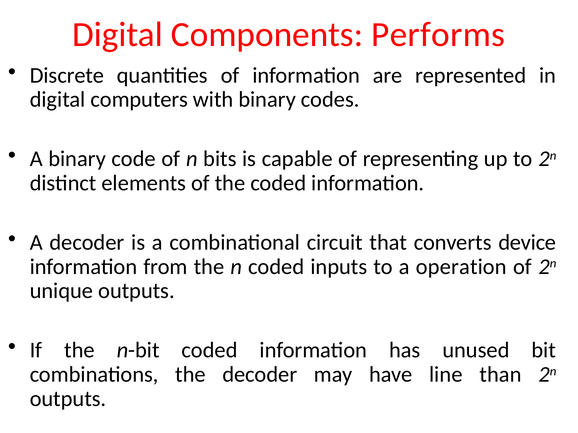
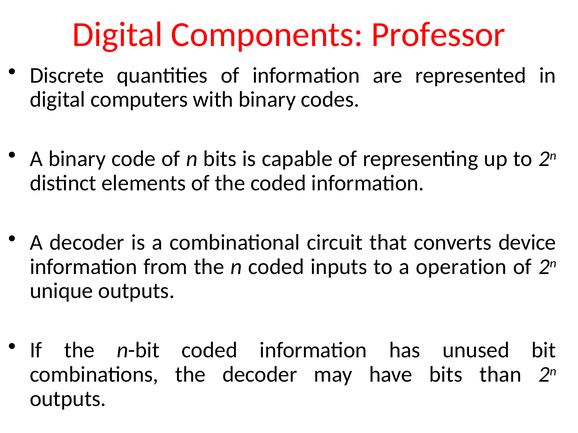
Performs: Performs -> Professor (438, 34)
have line: line -> bits (446, 375)
